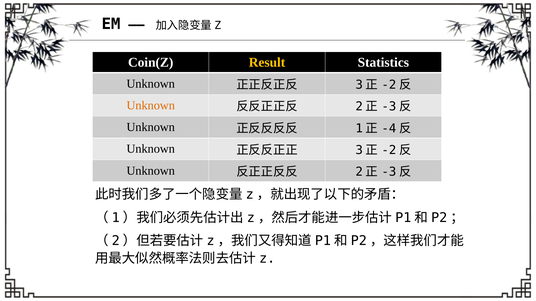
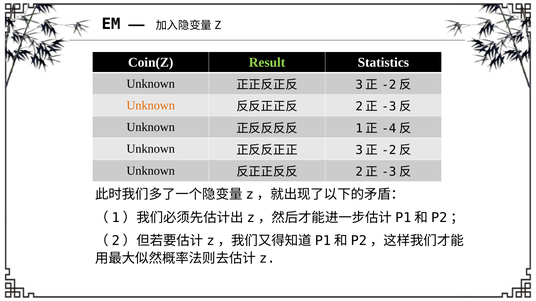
Result colour: yellow -> light green (267, 62)
